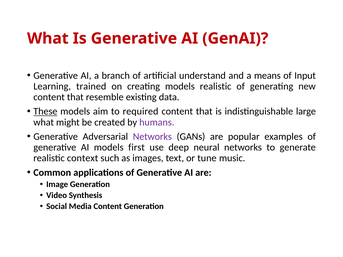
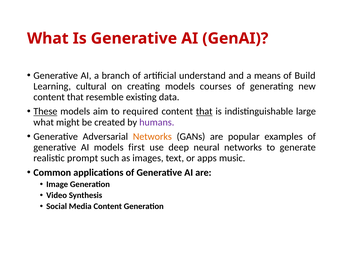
Input: Input -> Build (305, 76)
trained: trained -> cultural (91, 86)
models realistic: realistic -> courses (216, 86)
that underline: none -> present (204, 112)
Networks colour: purple -> orange (152, 137)
context: context -> prompt (83, 158)
tune: tune -> apps (207, 158)
